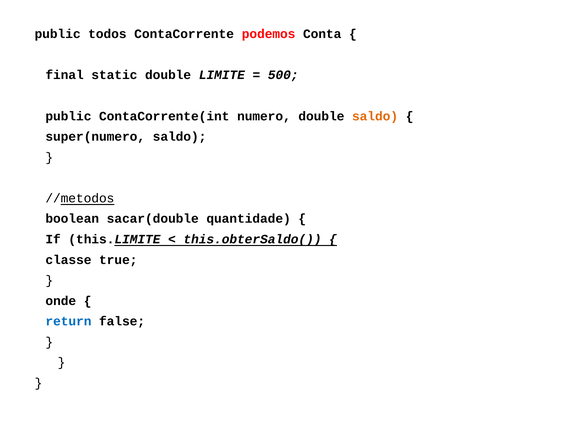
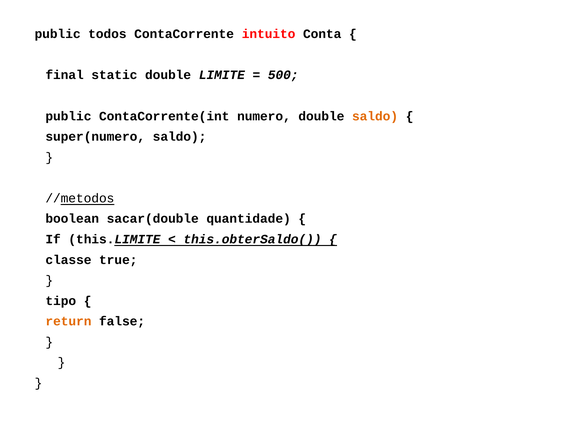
podemos: podemos -> intuito (269, 34)
onde: onde -> tipo (61, 301)
return colour: blue -> orange (68, 321)
